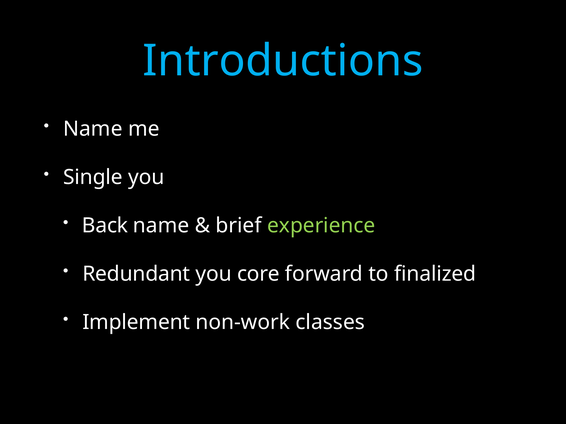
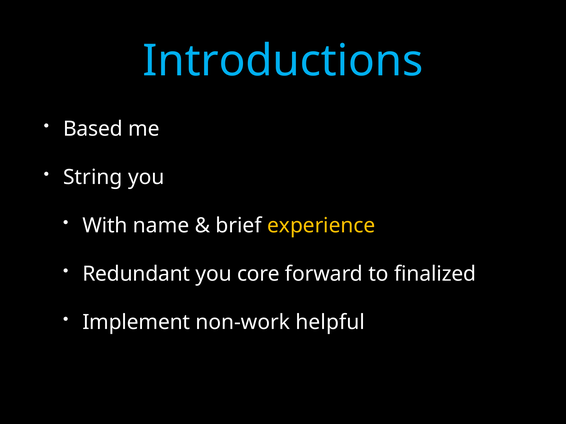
Name: Name -> Based (93, 129)
Single: Single -> String (93, 177)
Back: Back -> With (105, 226)
experience colour: light green -> yellow (321, 226)
classes: classes -> helpful (330, 323)
